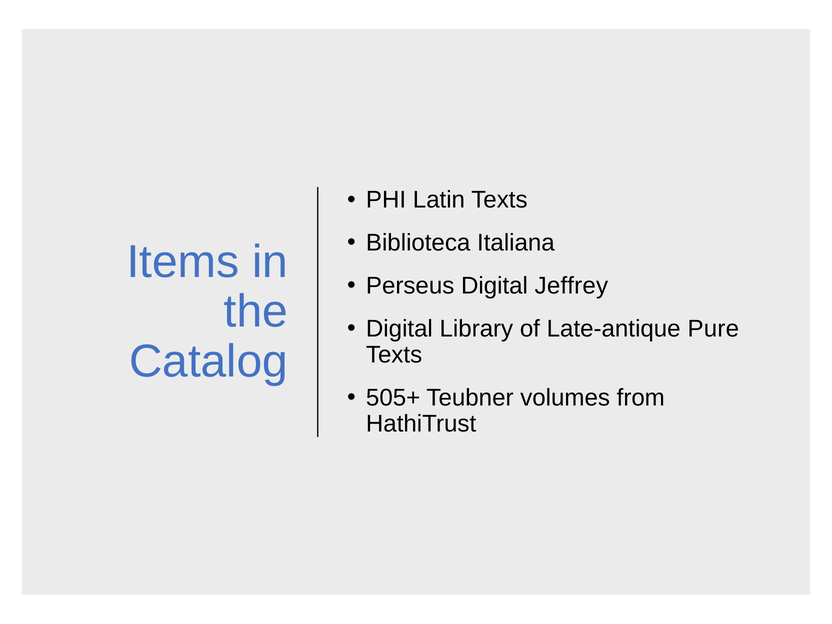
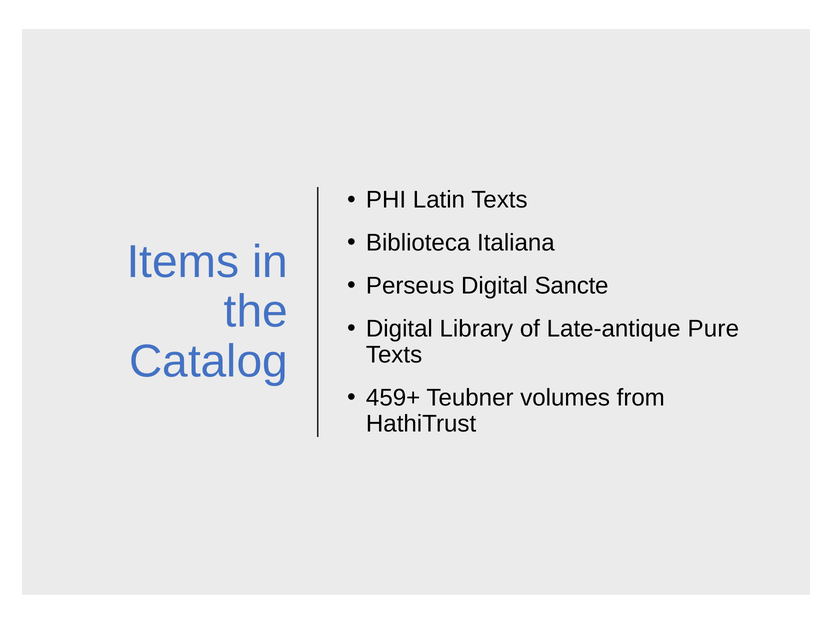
Jeffrey: Jeffrey -> Sancte (572, 286)
505+: 505+ -> 459+ (393, 398)
